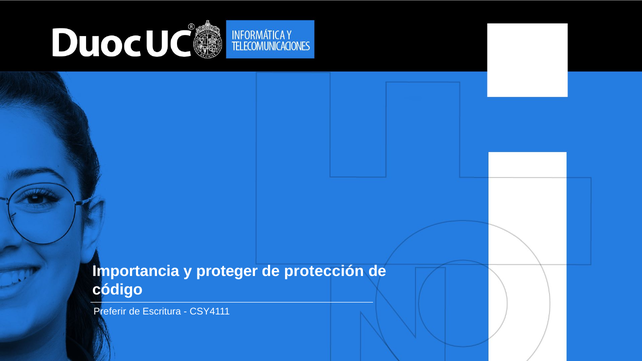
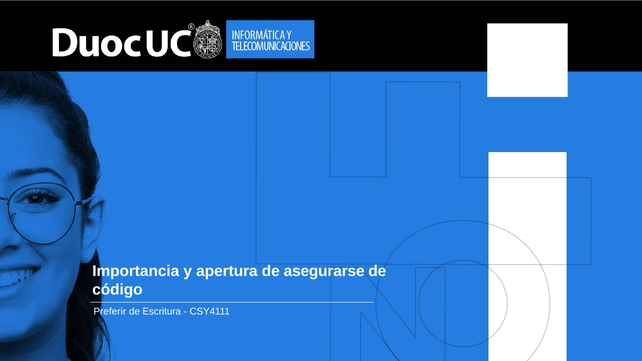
proteger: proteger -> apertura (227, 271)
protección: protección -> asegurarse (324, 271)
